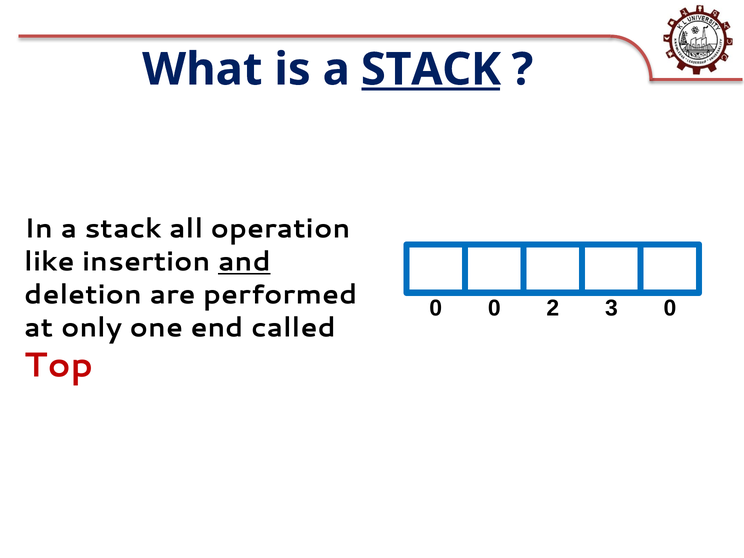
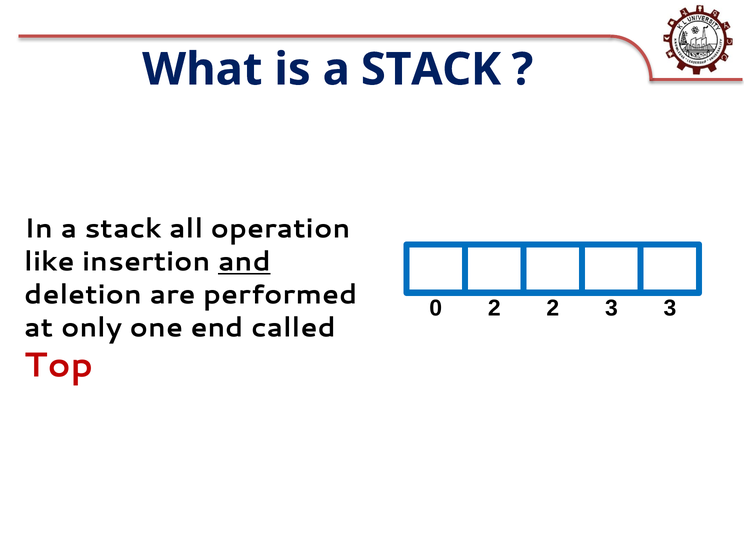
STACK underline: present -> none (431, 70)
0 0: 0 -> 2 (494, 308)
3 0: 0 -> 3 (670, 308)
